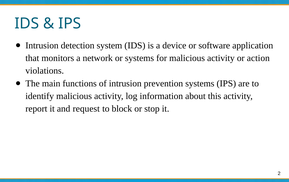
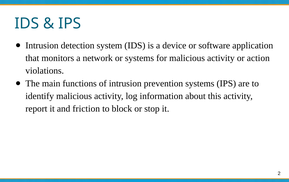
request: request -> friction (86, 109)
